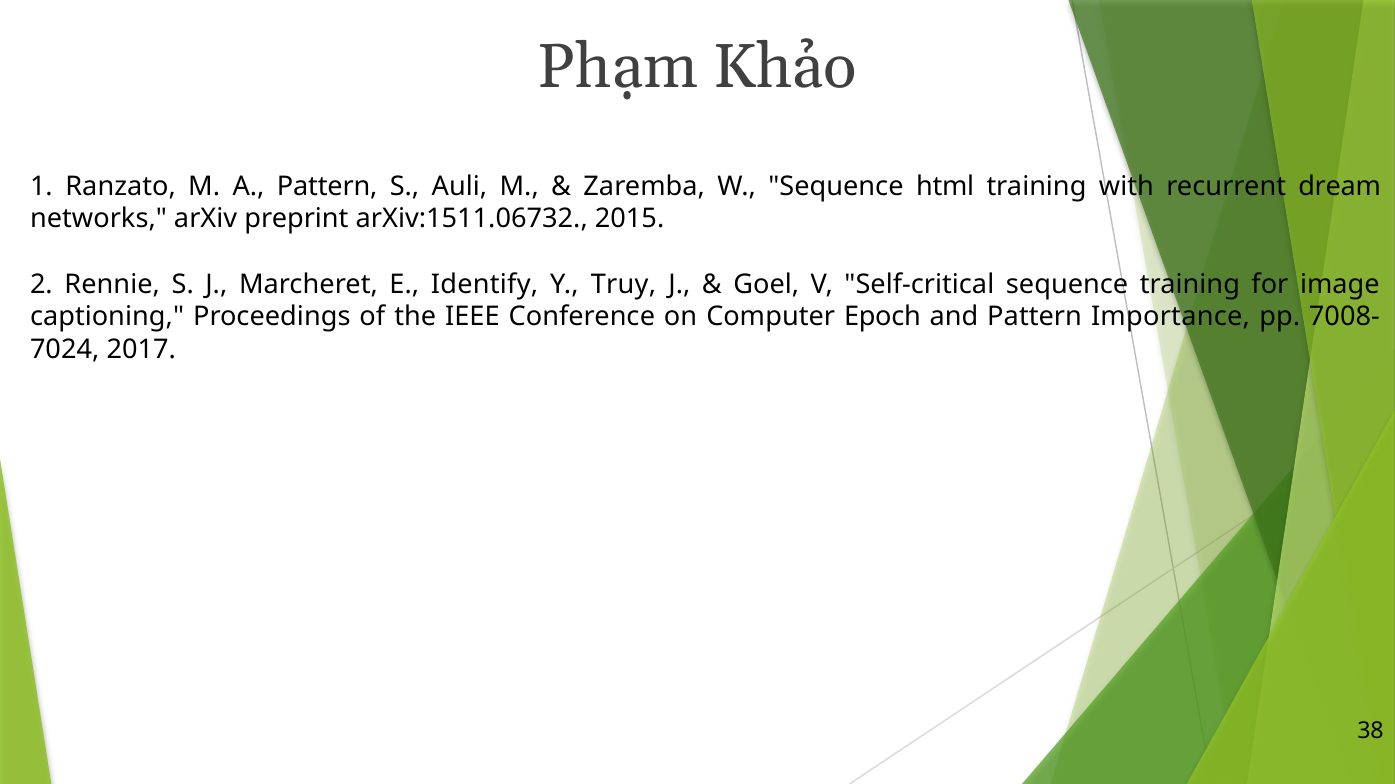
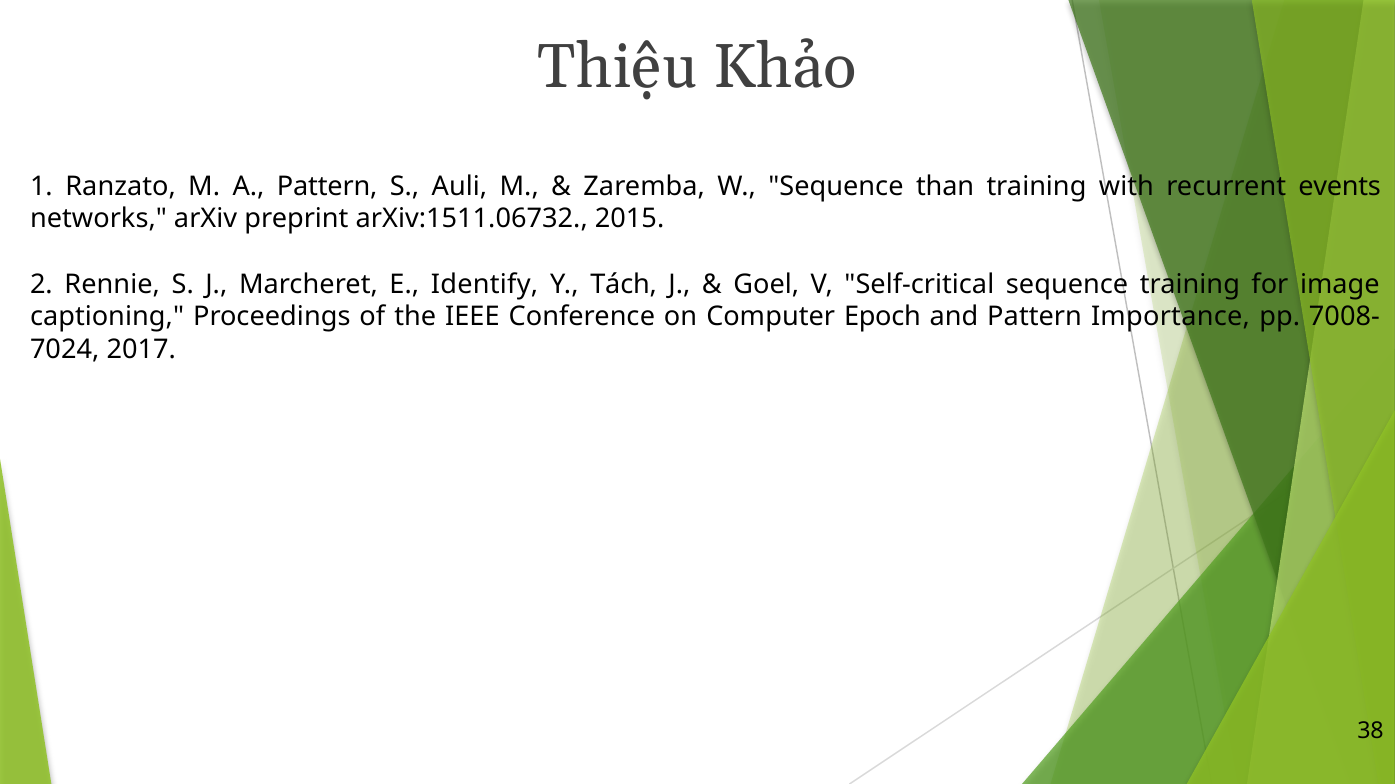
Phạm: Phạm -> Thiệu (618, 67)
html: html -> than (945, 187)
dream: dream -> events (1340, 187)
Truy: Truy -> Tách (624, 284)
